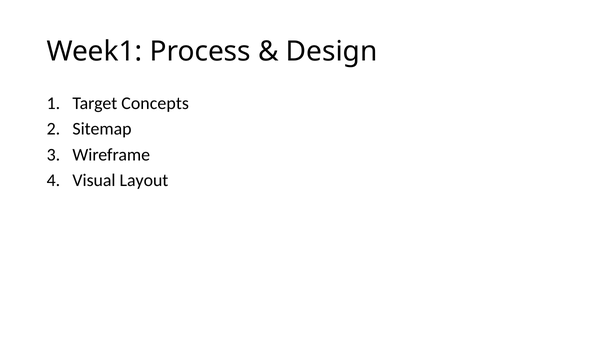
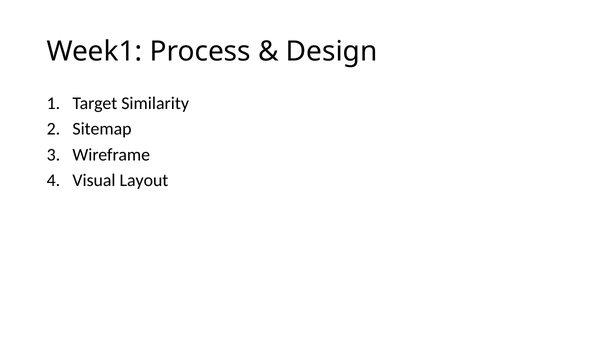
Concepts: Concepts -> Similarity (155, 103)
